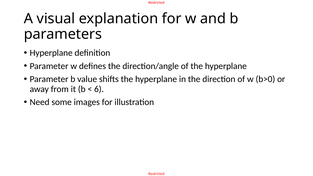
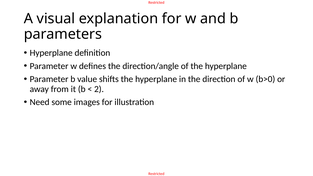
6: 6 -> 2 (99, 89)
